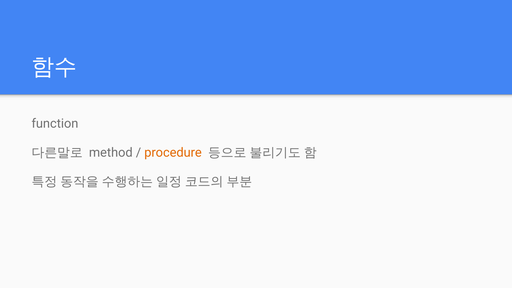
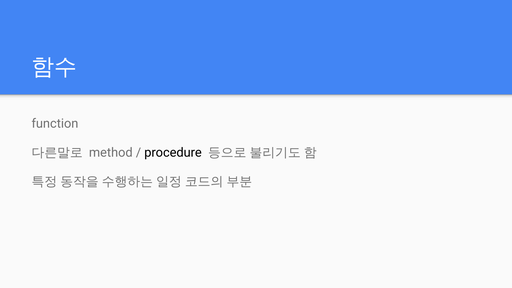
procedure colour: orange -> black (173, 152)
